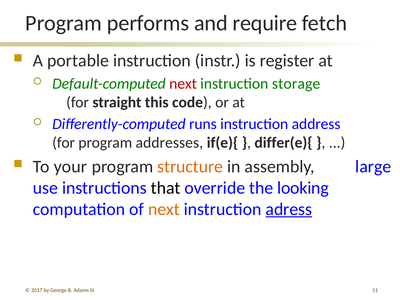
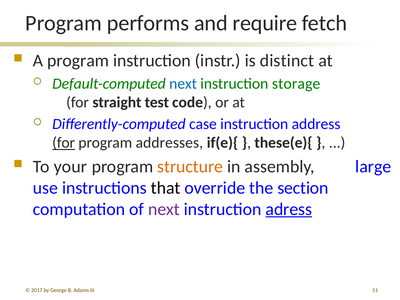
A portable: portable -> program (78, 61)
register: register -> distinct (287, 61)
next colour: red -> blue (183, 84)
this: this -> test (157, 102)
runs: runs -> case (203, 124)
for underline: none -> present (64, 143)
differ(e){: differ(e){ -> these(e){ (284, 143)
looking: looking -> section (303, 188)
next colour: orange -> purple (164, 209)
